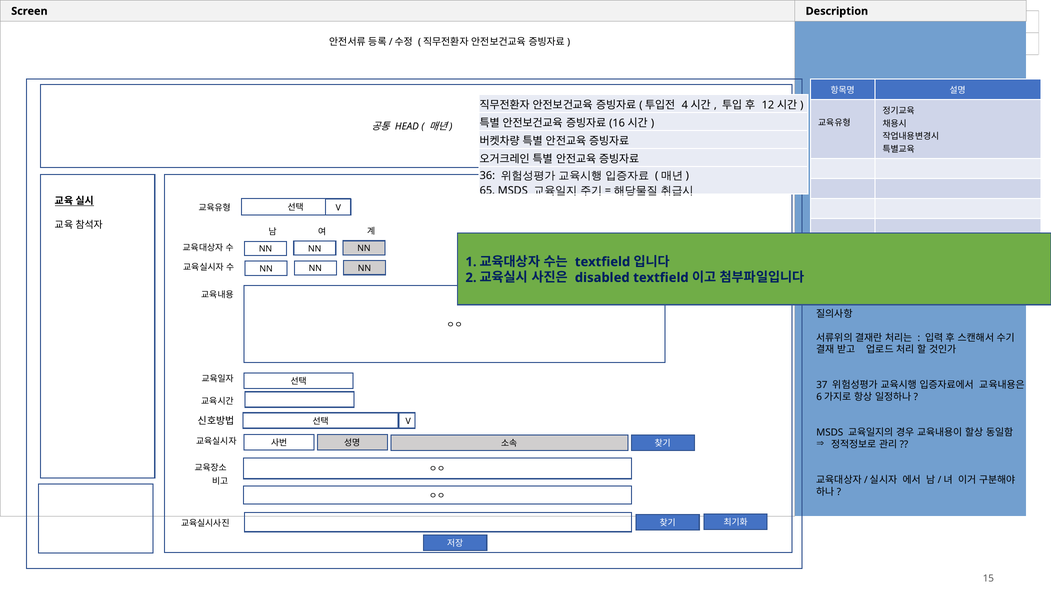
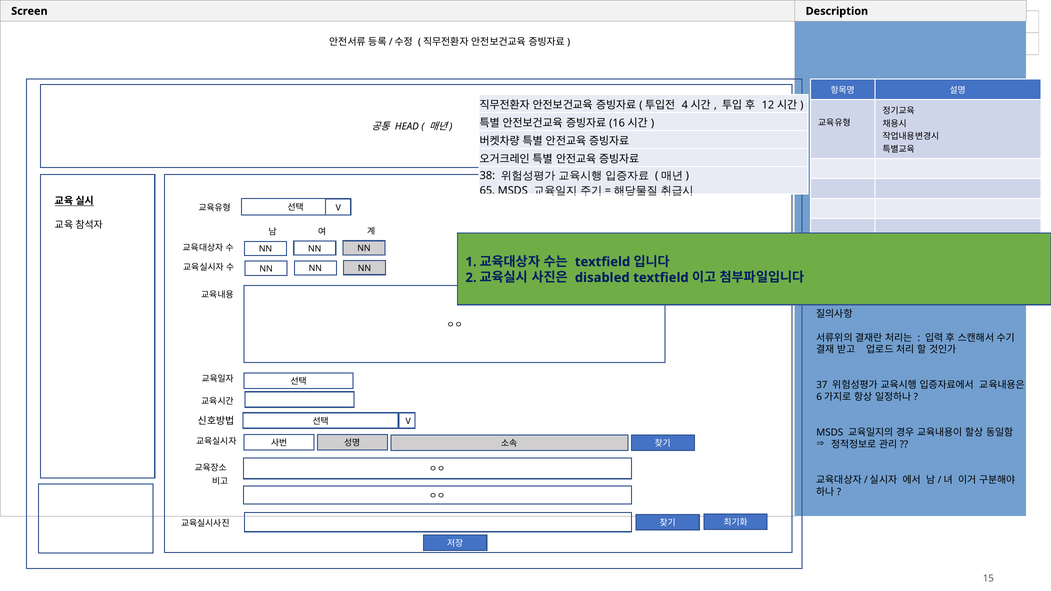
36: 36 -> 38 (487, 176)
